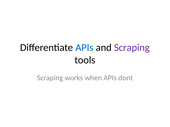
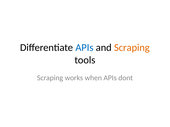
Scraping colour: purple -> orange (132, 48)
